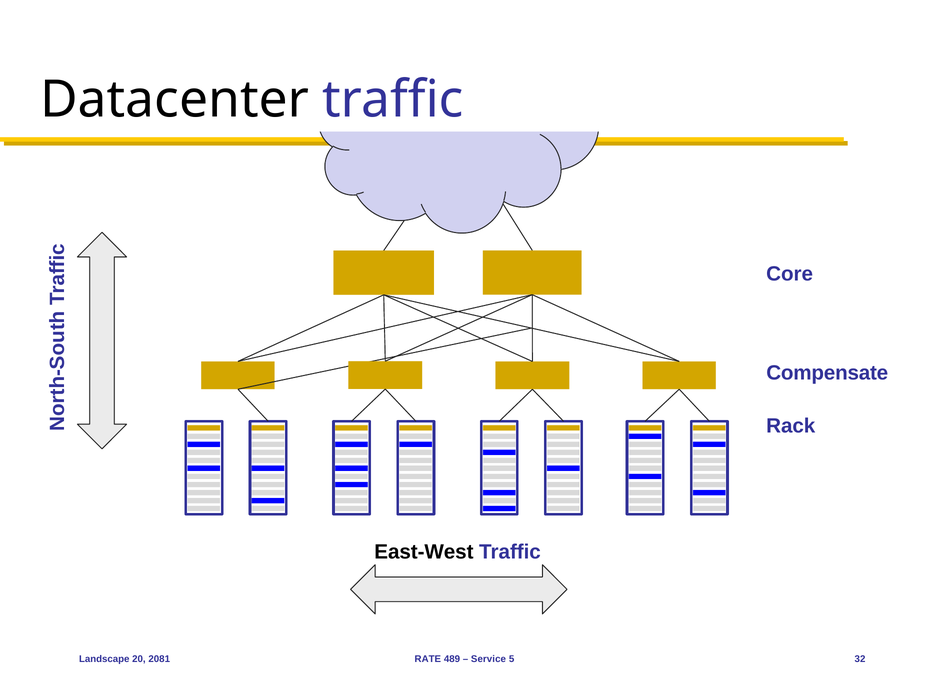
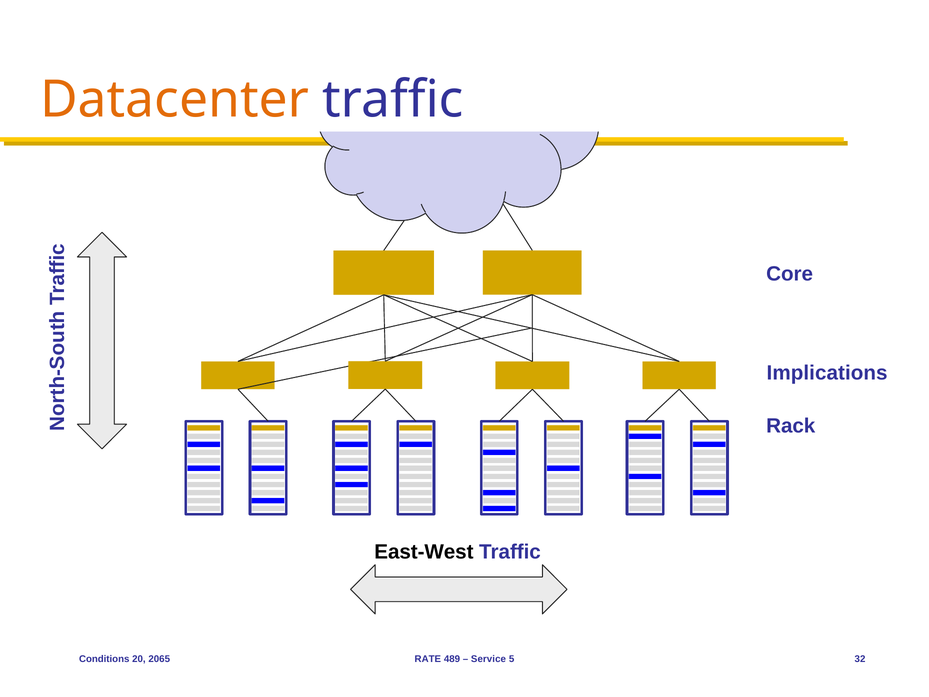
Datacenter colour: black -> orange (175, 100)
Compensate: Compensate -> Implications (827, 373)
Landscape: Landscape -> Conditions (104, 659)
2081: 2081 -> 2065 (159, 659)
